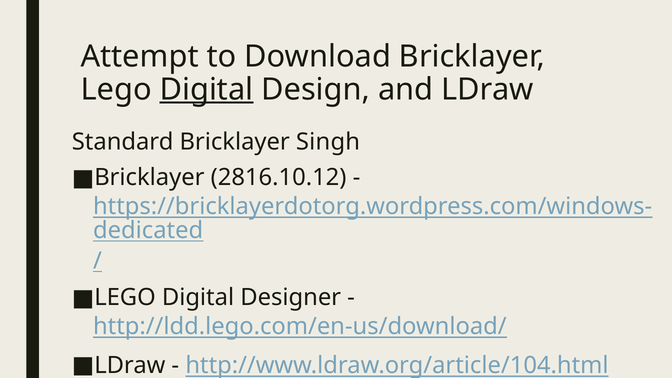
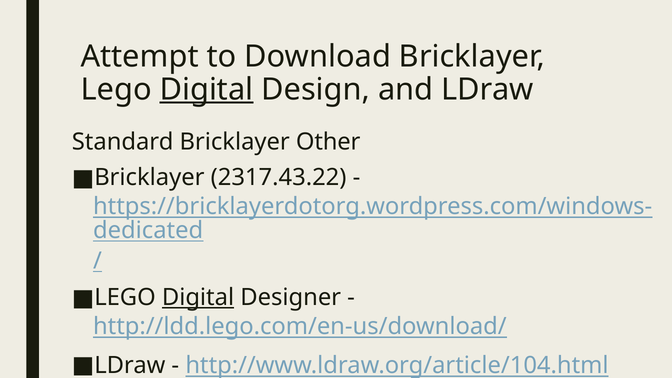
Singh: Singh -> Other (328, 142)
2816.10.12: 2816.10.12 -> 2317.43.22 (279, 177)
Digital underline: none -> present (198, 297)
